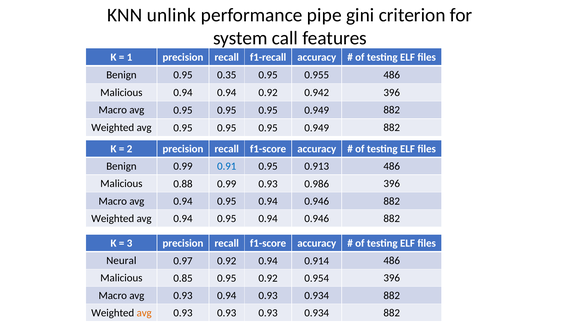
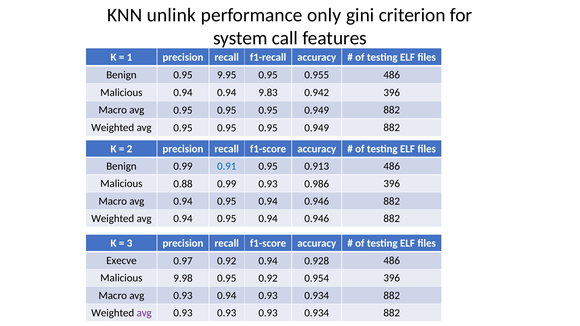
pipe: pipe -> only (324, 15)
0.35: 0.35 -> 9.95 (227, 75)
0.94 0.92: 0.92 -> 9.83 (268, 93)
Neural: Neural -> Execve (121, 261)
0.914: 0.914 -> 0.928 (317, 261)
0.85: 0.85 -> 9.98 (183, 278)
avg colour: orange -> purple (144, 313)
